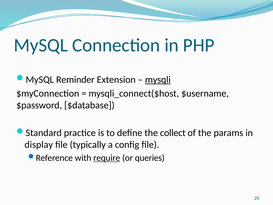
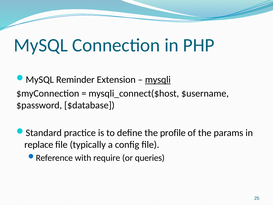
collect: collect -> profile (173, 133)
display: display -> replace (39, 145)
require underline: present -> none (107, 158)
